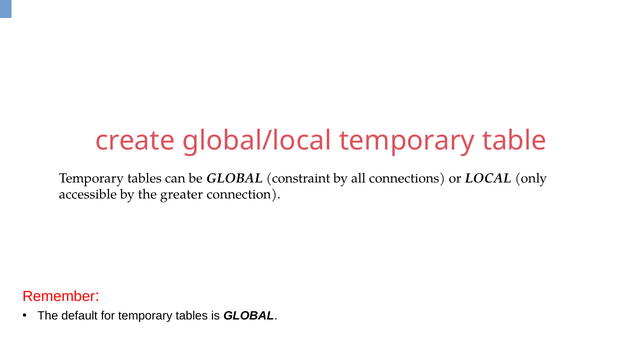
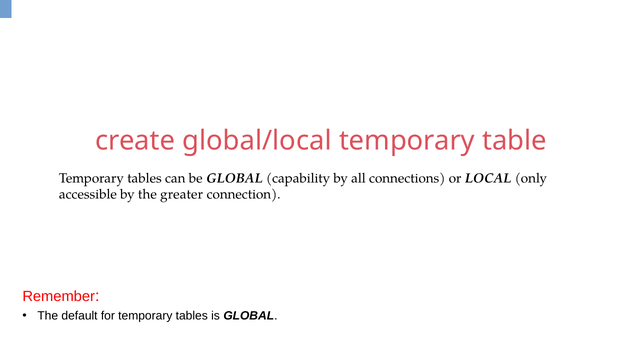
constraint: constraint -> capability (298, 179)
